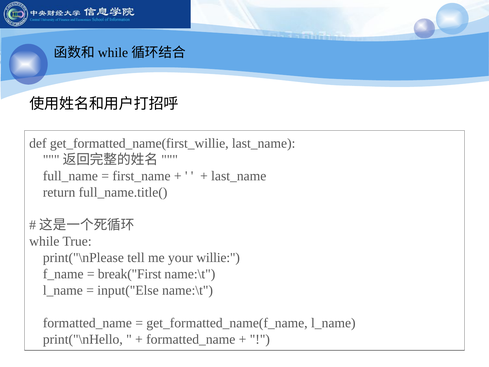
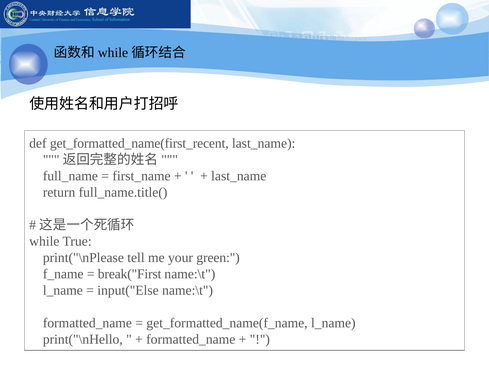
get_formatted_name(first_willie: get_formatted_name(first_willie -> get_formatted_name(first_recent (139, 143)
willie: willie -> green (218, 257)
